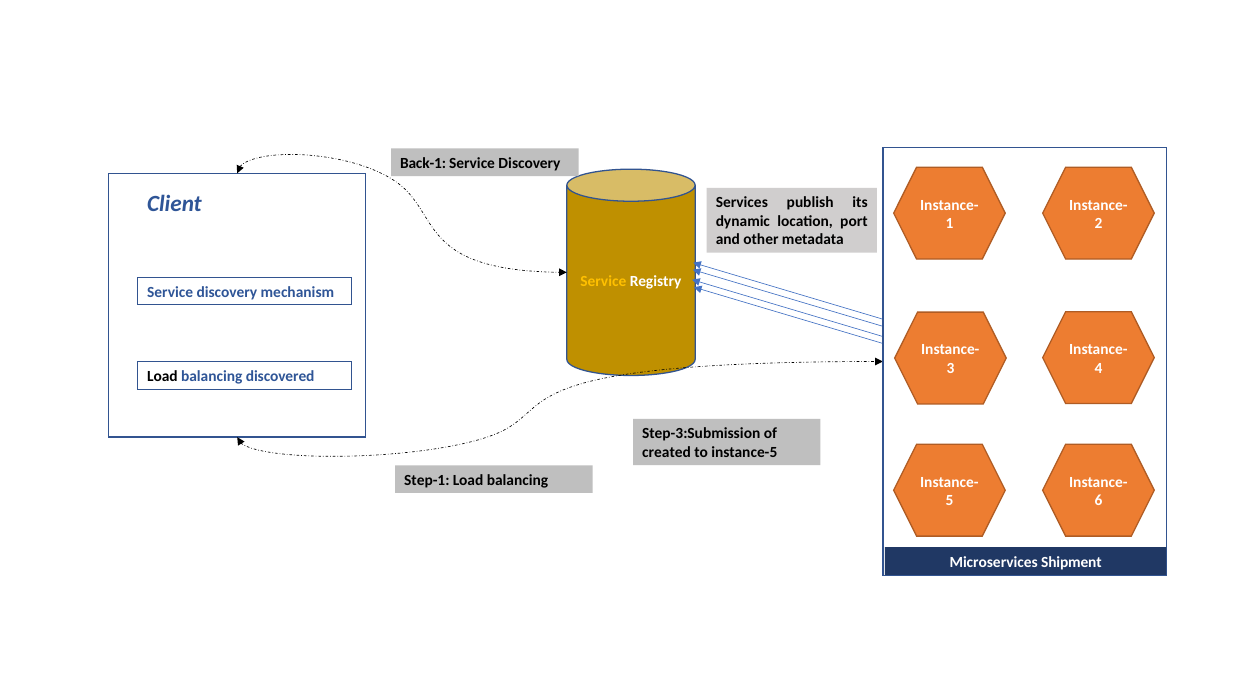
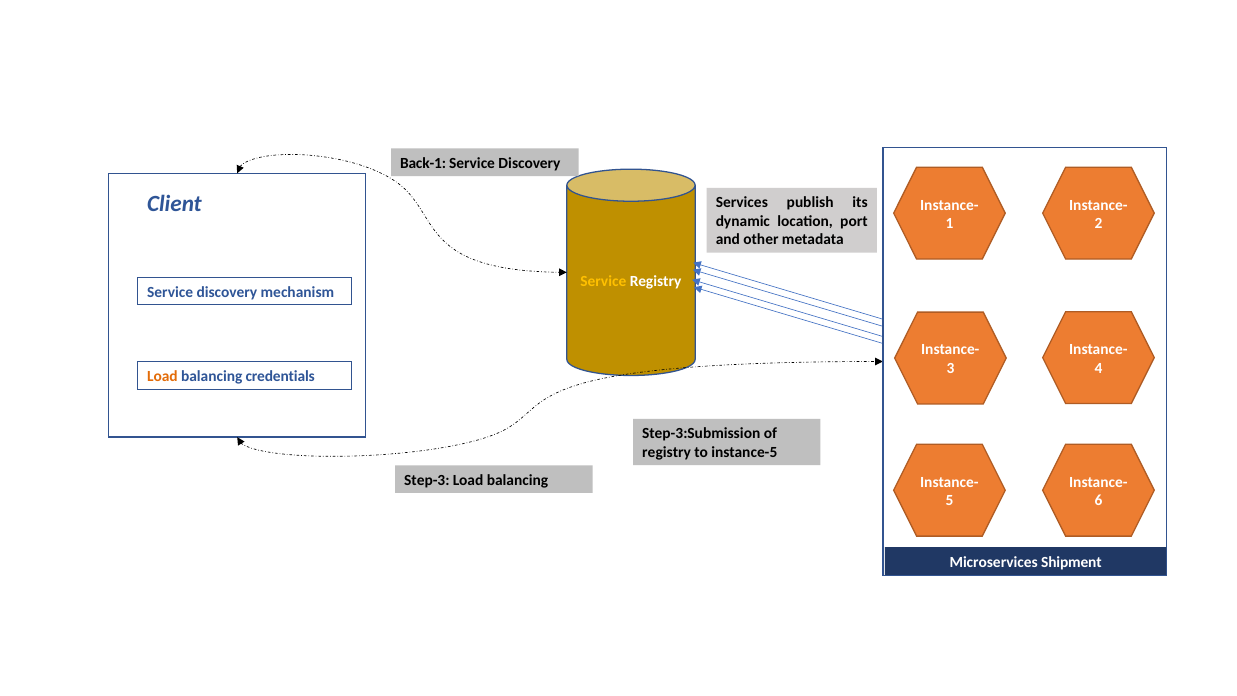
Load colour: black -> orange (162, 376)
discovered: discovered -> credentials (280, 376)
created: created -> registry (667, 452)
Step-1: Step-1 -> Step-3 (427, 480)
